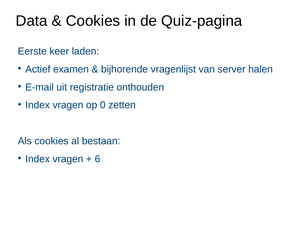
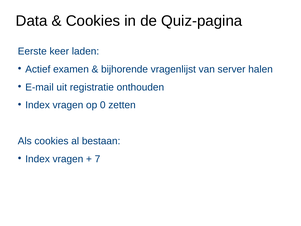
6: 6 -> 7 (97, 159)
